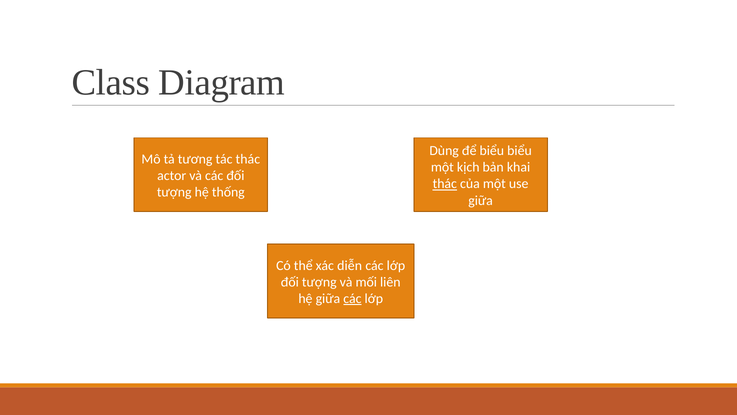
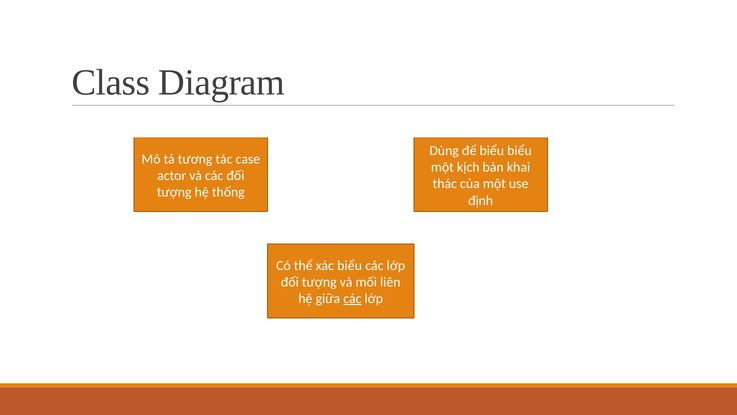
tác thác: thác -> case (248, 159)
thác underline: present -> none (445, 184)
giữa: giữa -> định (481, 200)
xác diễn: diễn -> biểu (350, 265)
